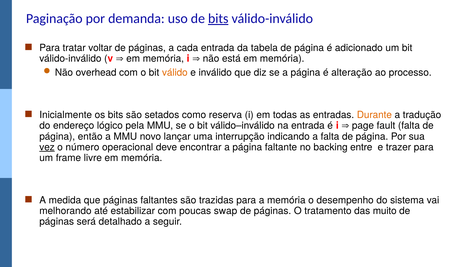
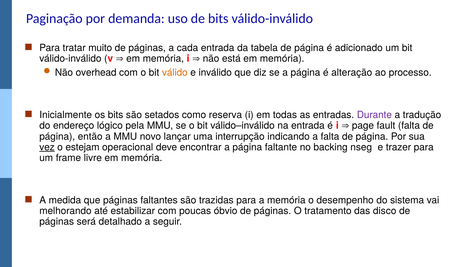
bits underline: present -> none (218, 19)
voltar: voltar -> muito (100, 48)
Durante colour: orange -> purple (374, 115)
número: número -> estejam (83, 147)
entre: entre -> nseg (361, 147)
swap: swap -> óbvio (226, 211)
muito: muito -> disco (385, 211)
